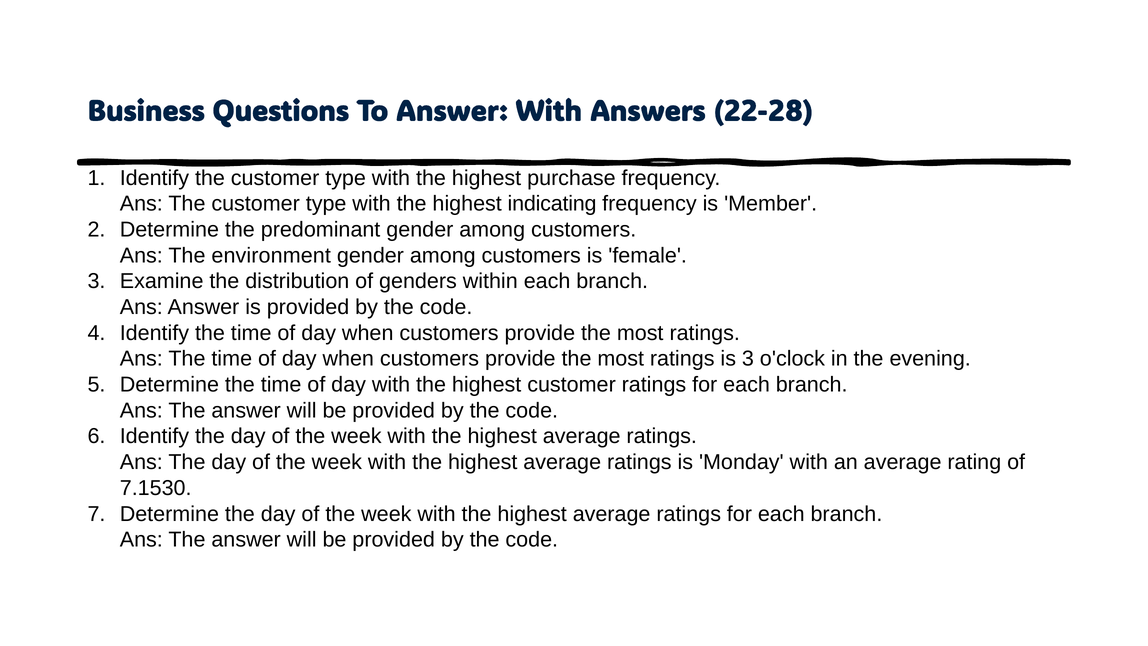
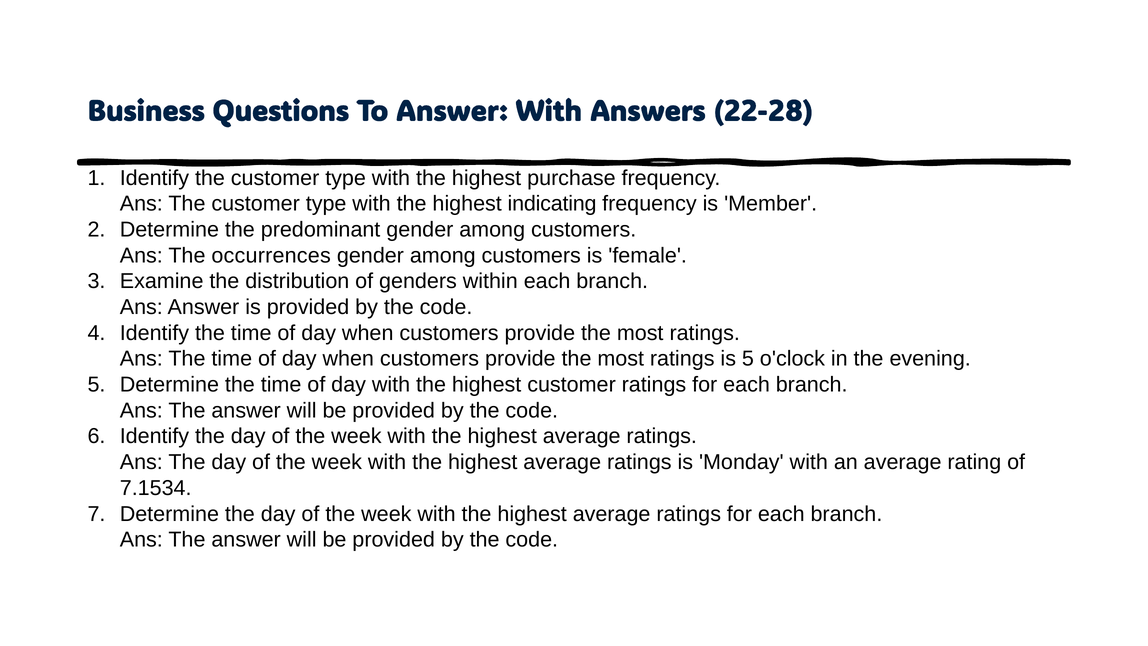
environment: environment -> occurrences (271, 255)
is 3: 3 -> 5 (748, 359)
7.1530: 7.1530 -> 7.1534 (156, 488)
